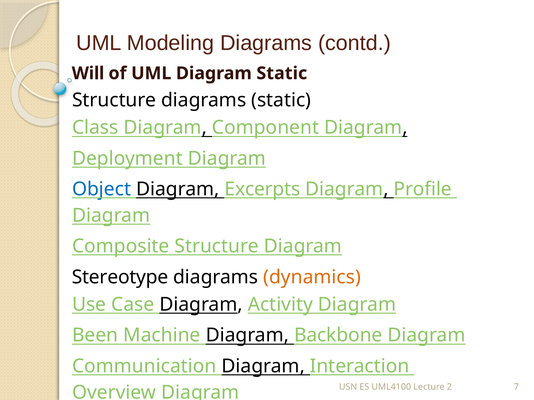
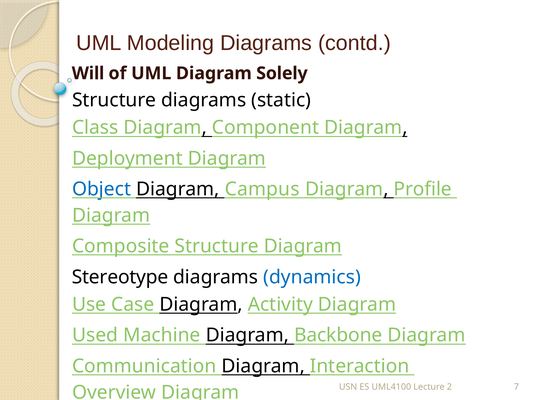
Diagram Static: Static -> Solely (282, 73)
Excerpts: Excerpts -> Campus (262, 189)
dynamics colour: orange -> blue (312, 277)
Been: Been -> Used (95, 336)
